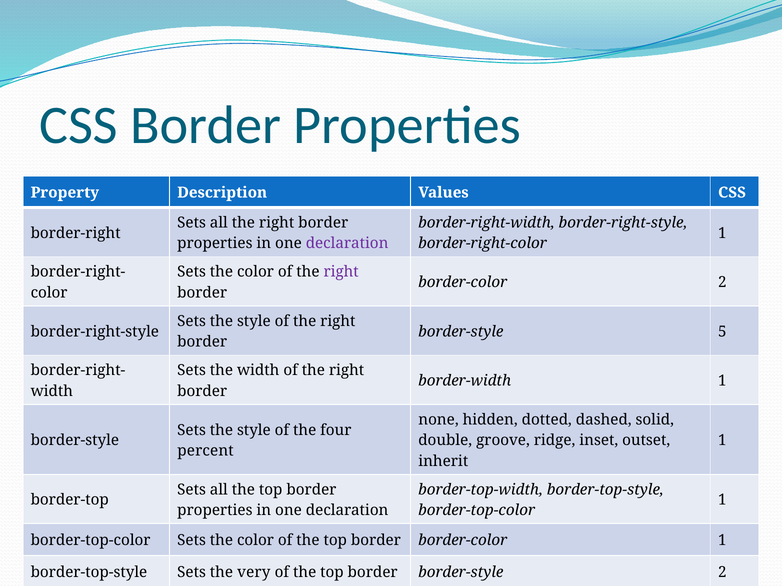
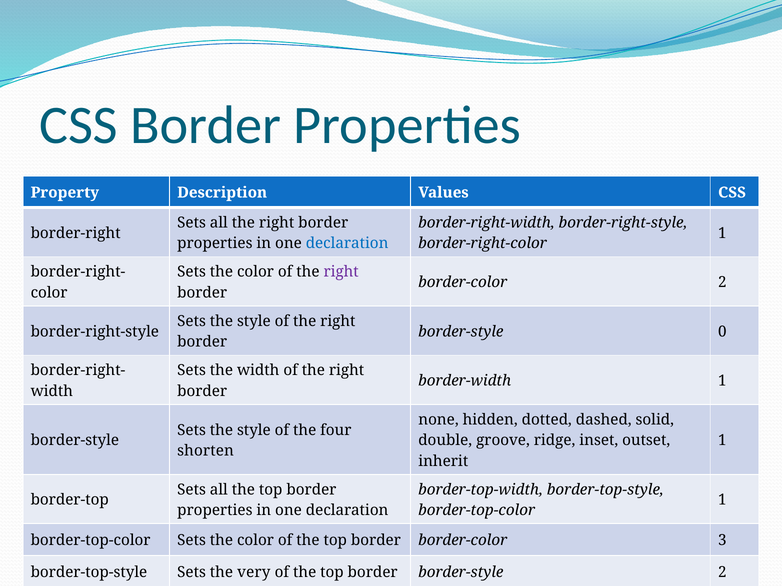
declaration colour: purple -> blue (347, 244)
5: 5 -> 0 (722, 332)
percent: percent -> shorten (206, 451)
border-color 1: 1 -> 3 (722, 541)
